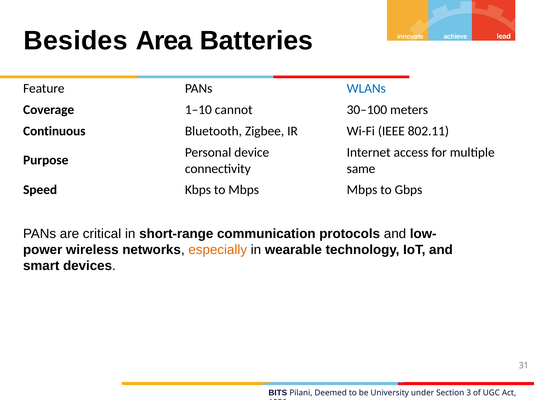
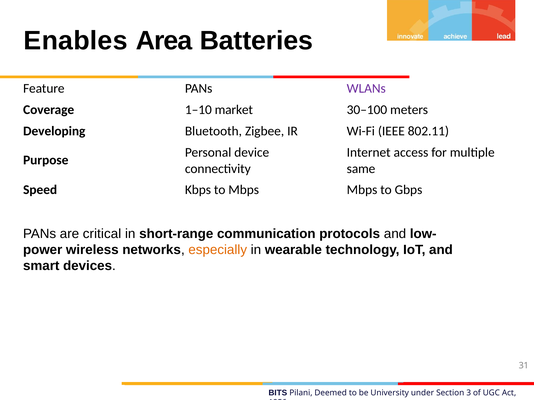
Besides: Besides -> Enables (76, 41)
WLANs colour: blue -> purple (366, 88)
cannot: cannot -> market (234, 110)
Continuous: Continuous -> Developing (54, 131)
